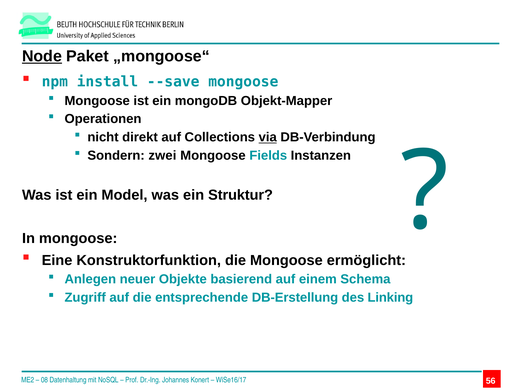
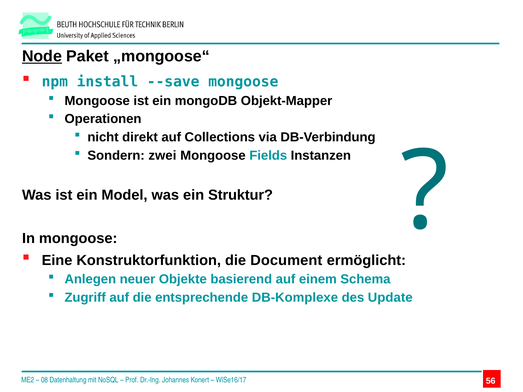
via underline: present -> none (268, 137)
die Mongoose: Mongoose -> Document (286, 260)
DB-Erstellung: DB-Erstellung -> DB-Komplexe (295, 298)
Linking: Linking -> Update (390, 298)
